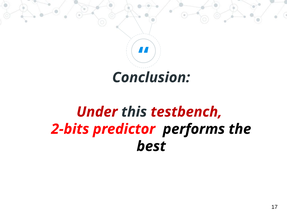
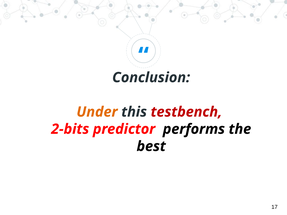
Under colour: red -> orange (97, 112)
